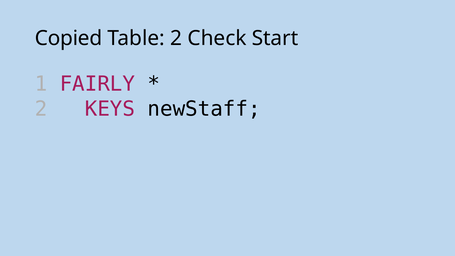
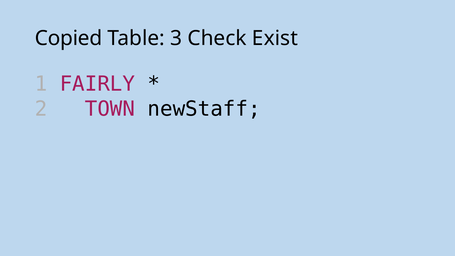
Table 2: 2 -> 3 (176, 38)
Start: Start -> Exist (275, 38)
KEYS: KEYS -> TOWN (110, 109)
